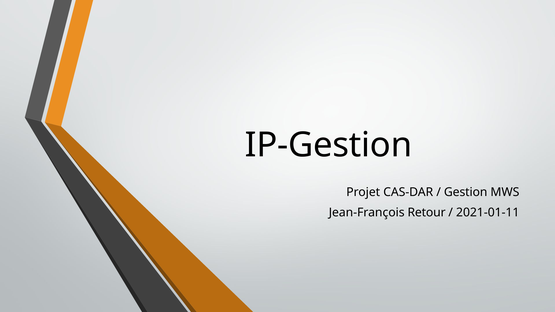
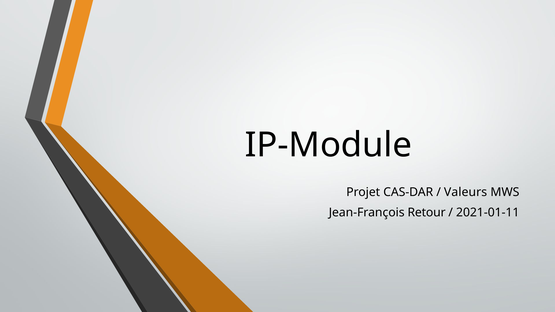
IP-Gestion: IP-Gestion -> IP-Module (328, 145)
Gestion: Gestion -> Valeurs (466, 192)
